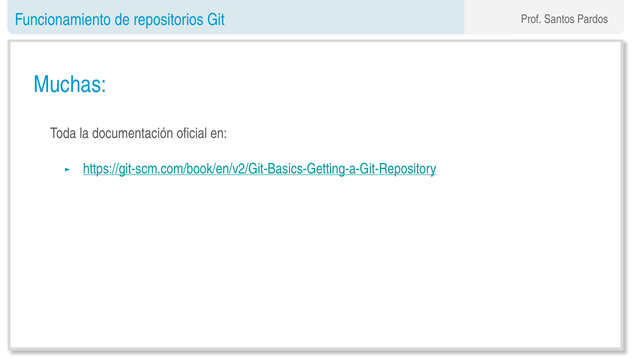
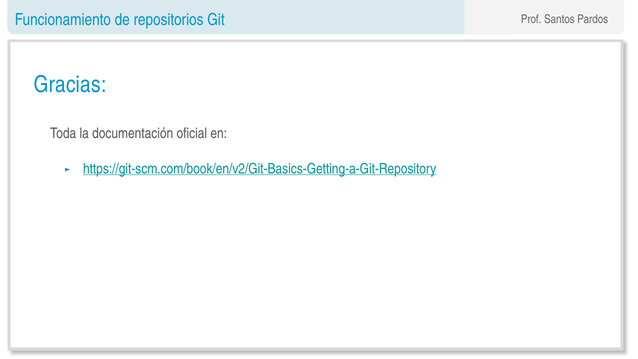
Muchas: Muchas -> Gracias (70, 84)
